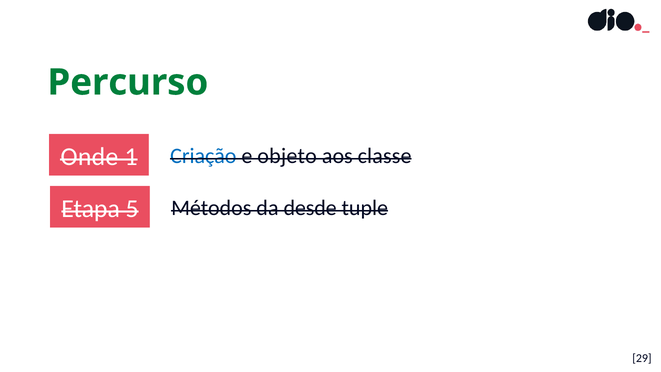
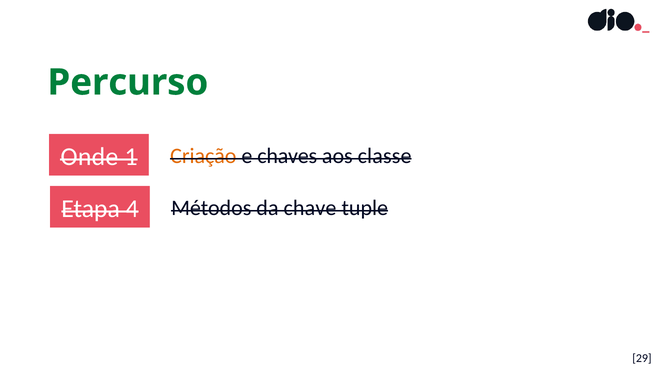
Criação colour: blue -> orange (203, 156)
objeto: objeto -> chaves (287, 156)
5: 5 -> 4 (132, 209)
desde: desde -> chave (310, 208)
